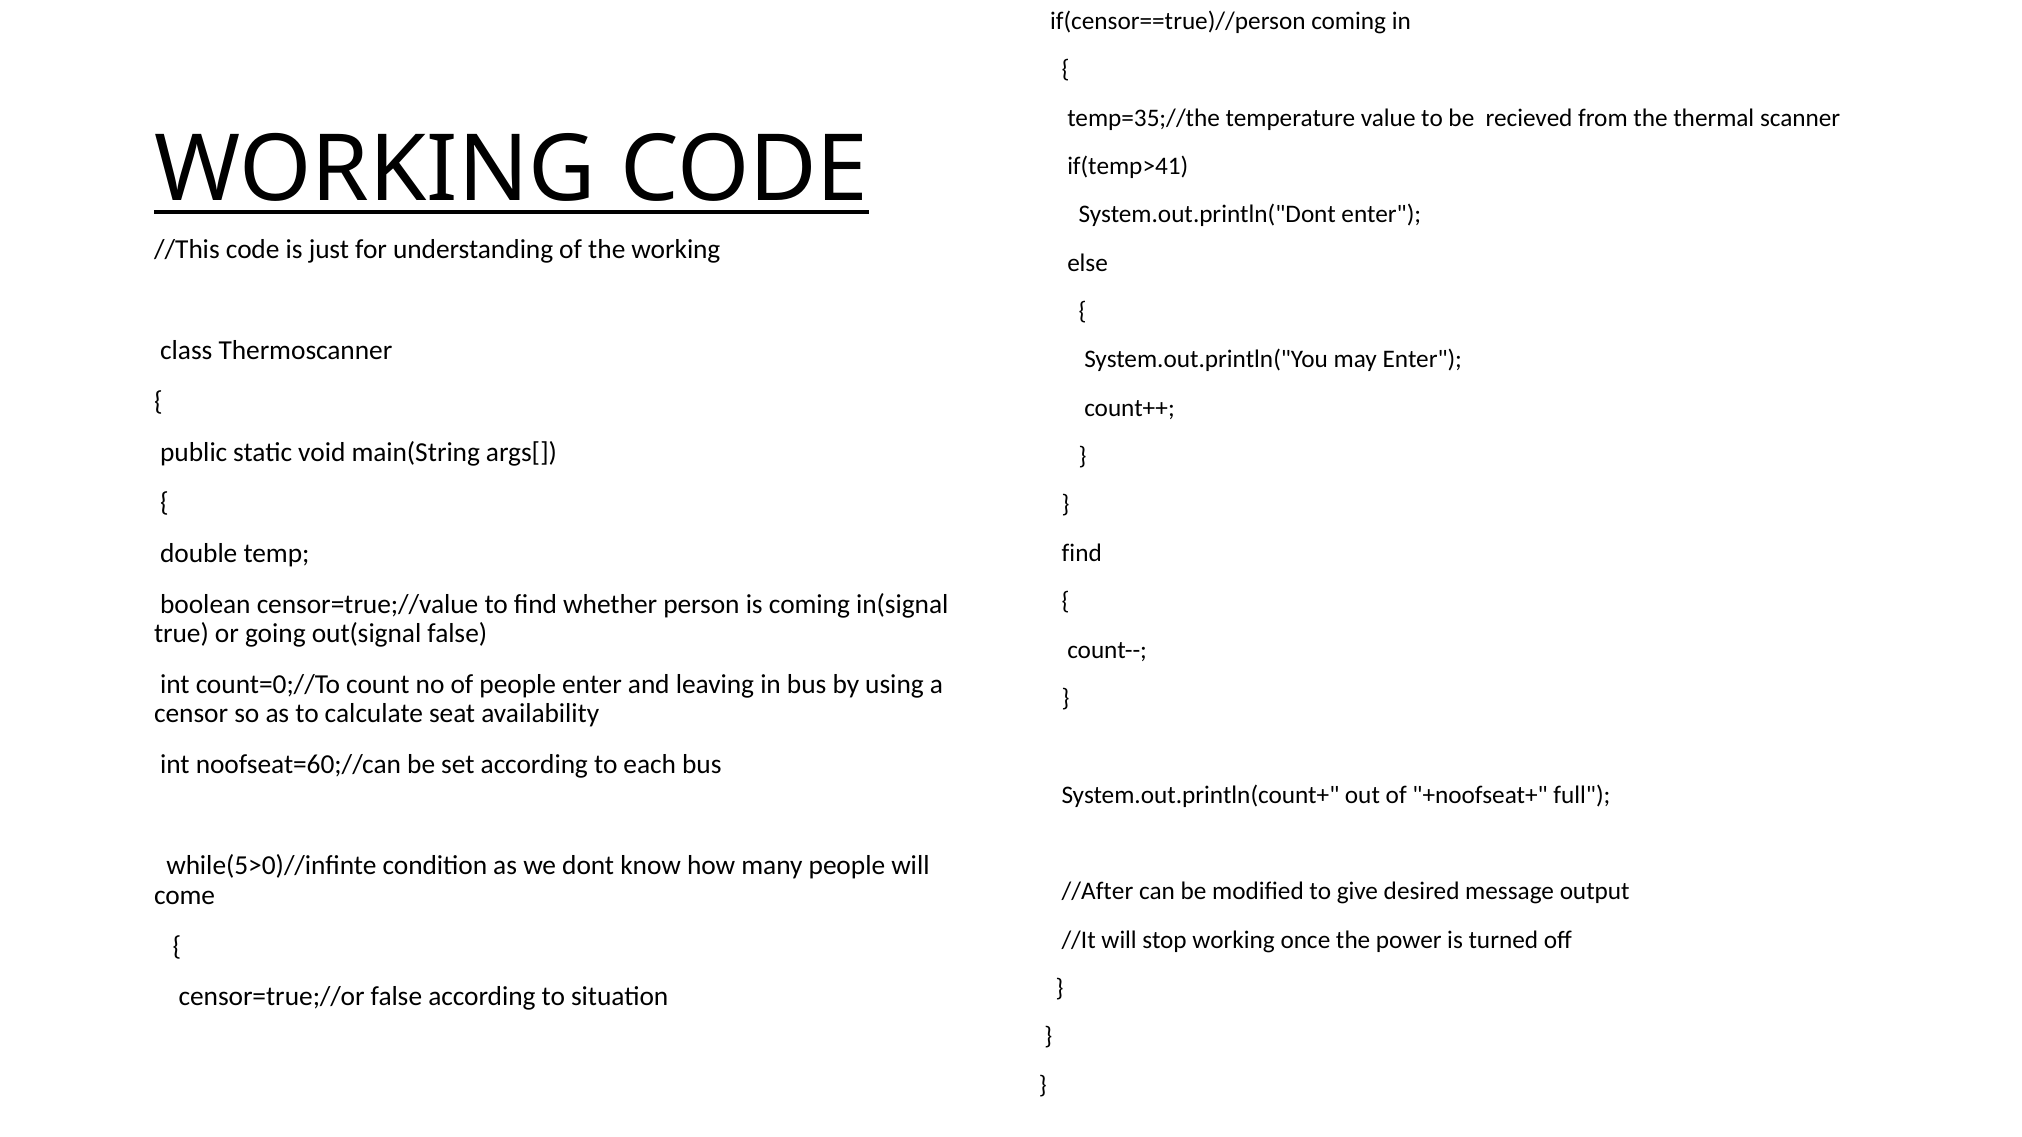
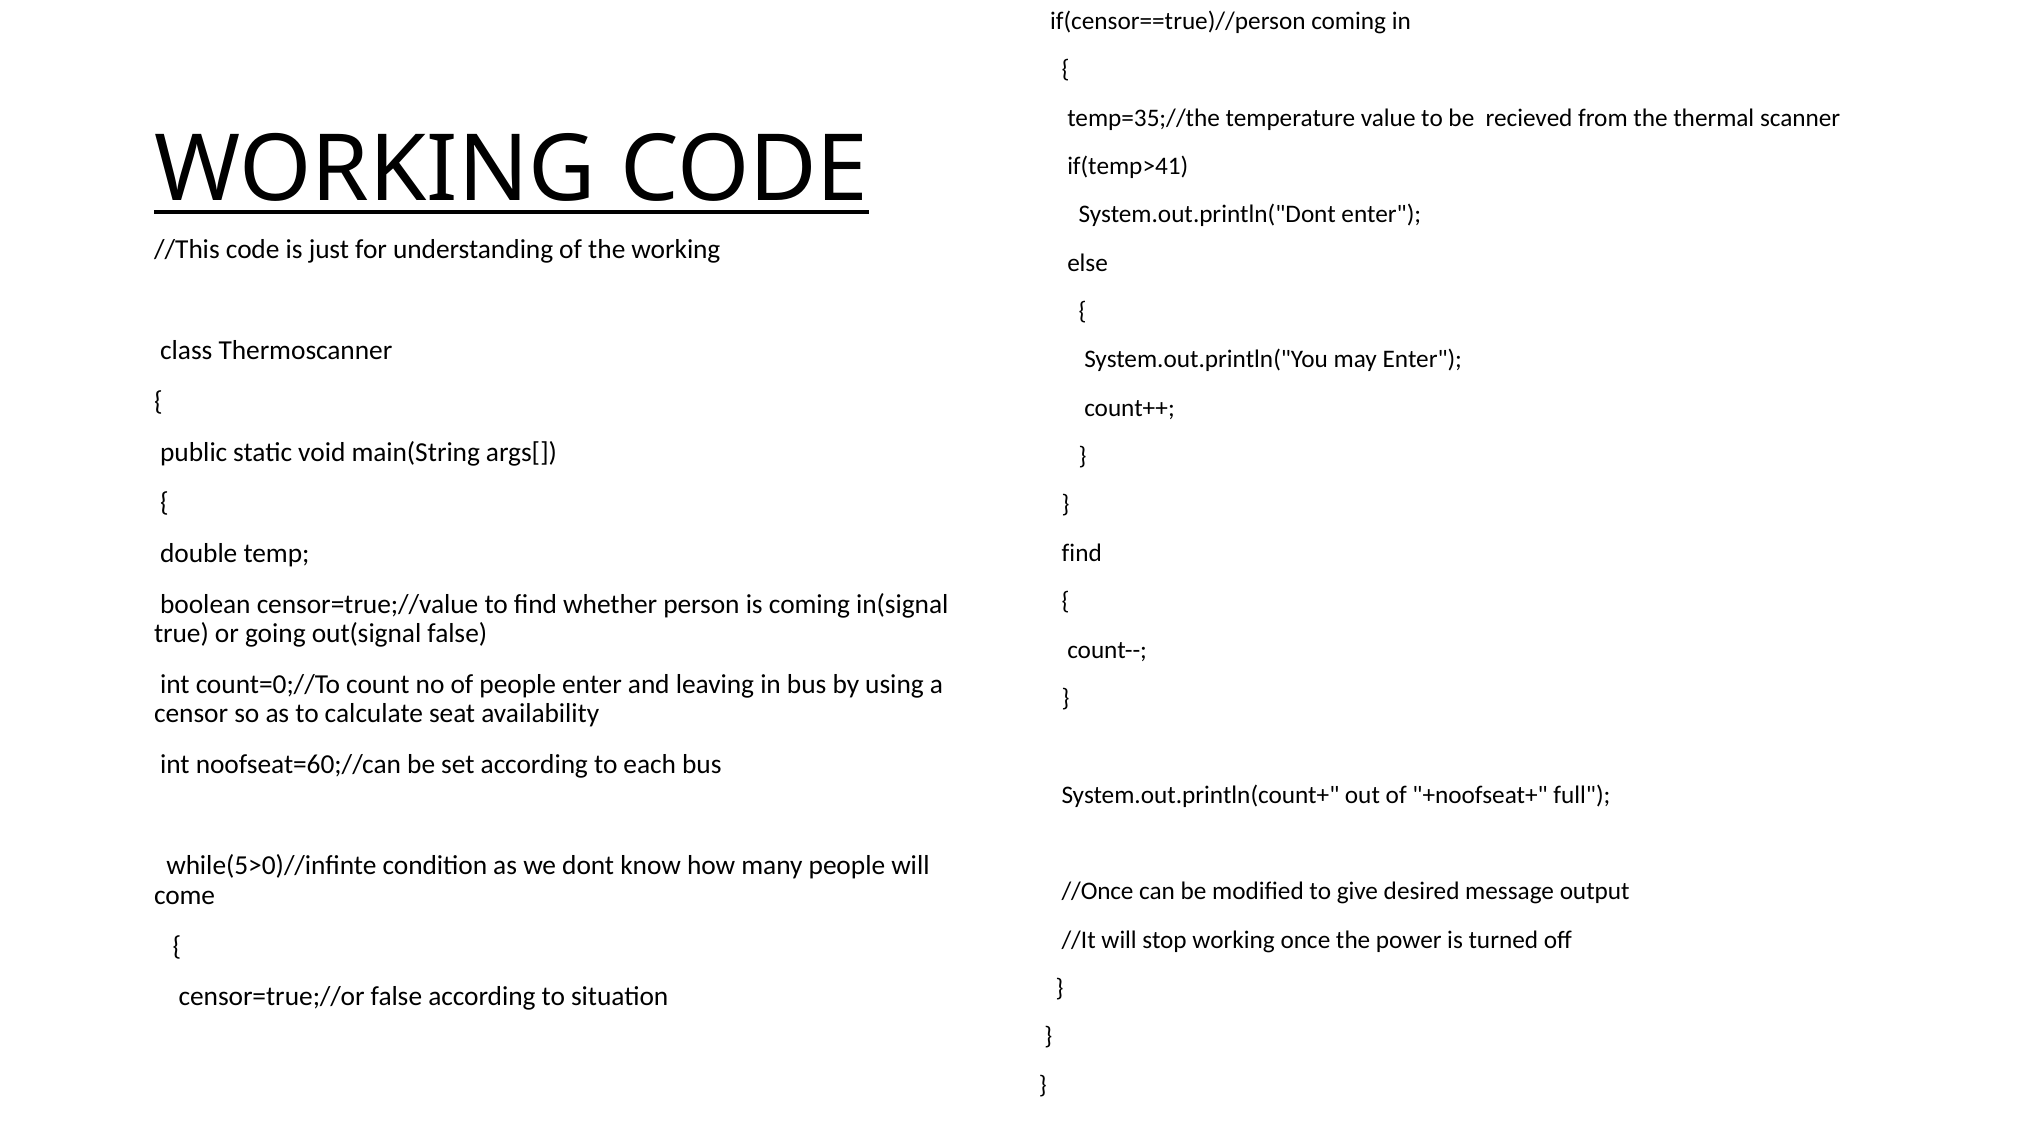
//After: //After -> //Once (1098, 892)
